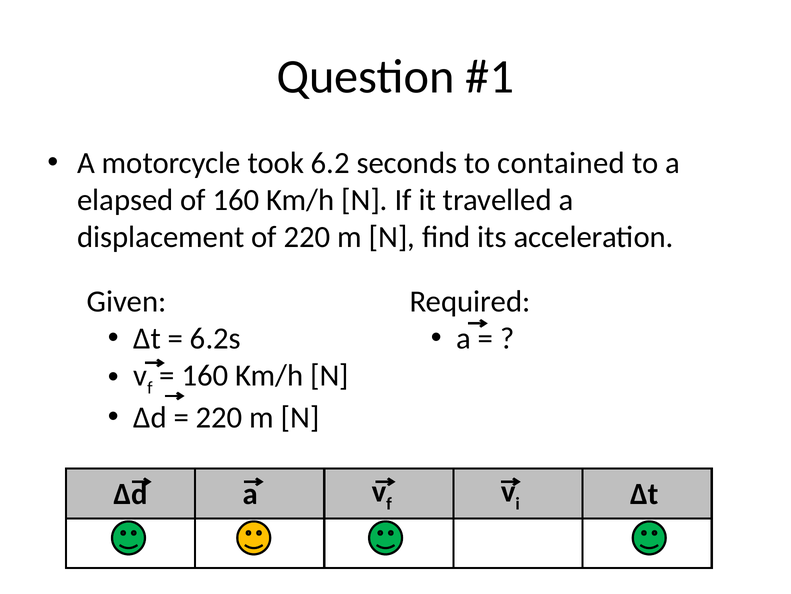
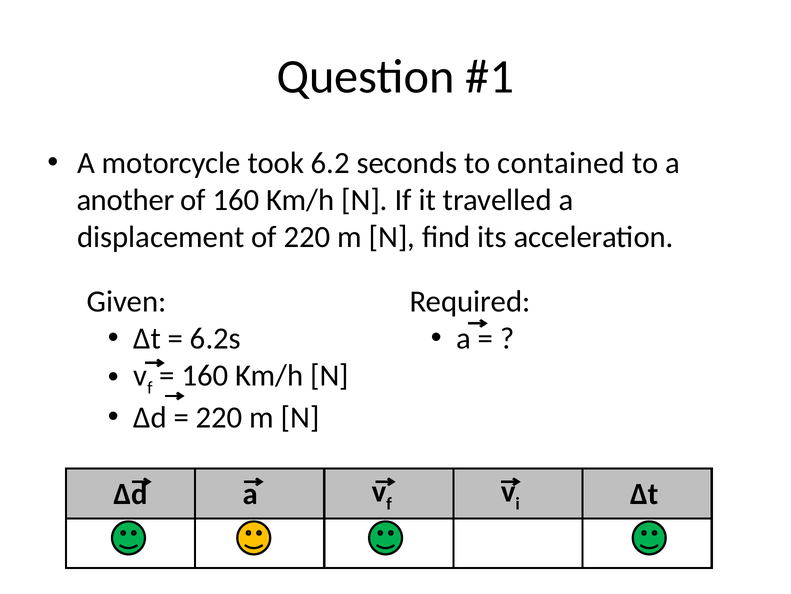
elapsed: elapsed -> another (125, 200)
